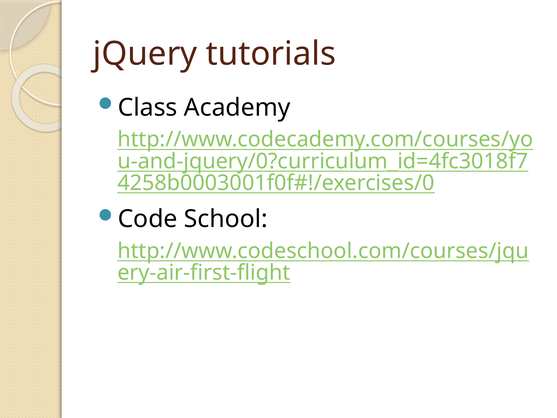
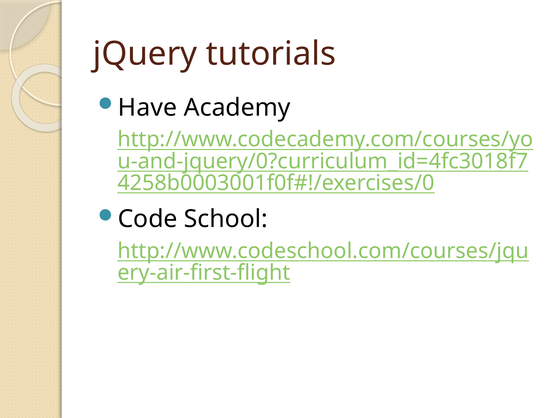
Class: Class -> Have (147, 108)
